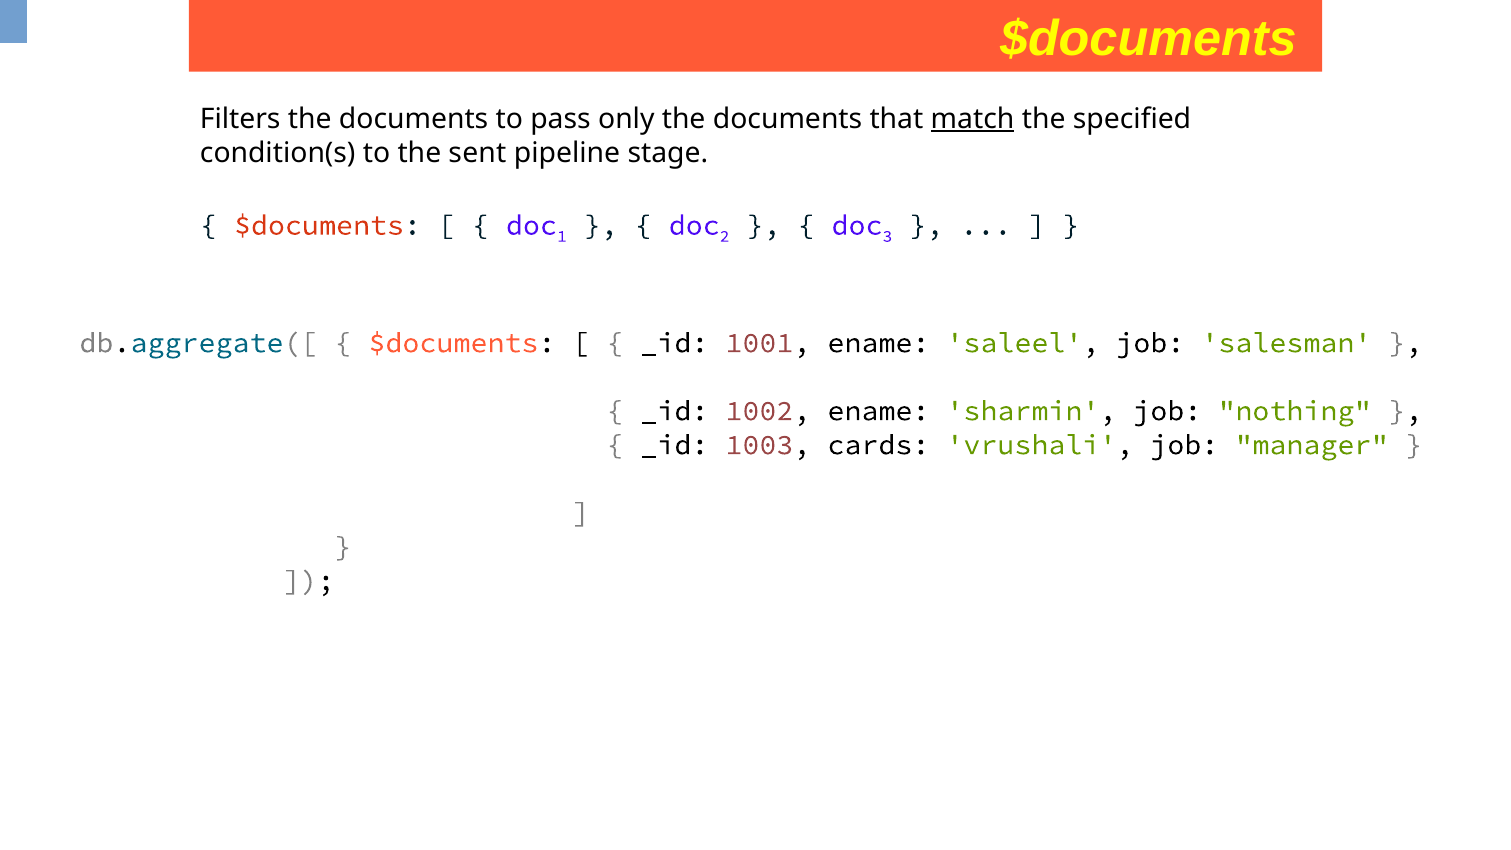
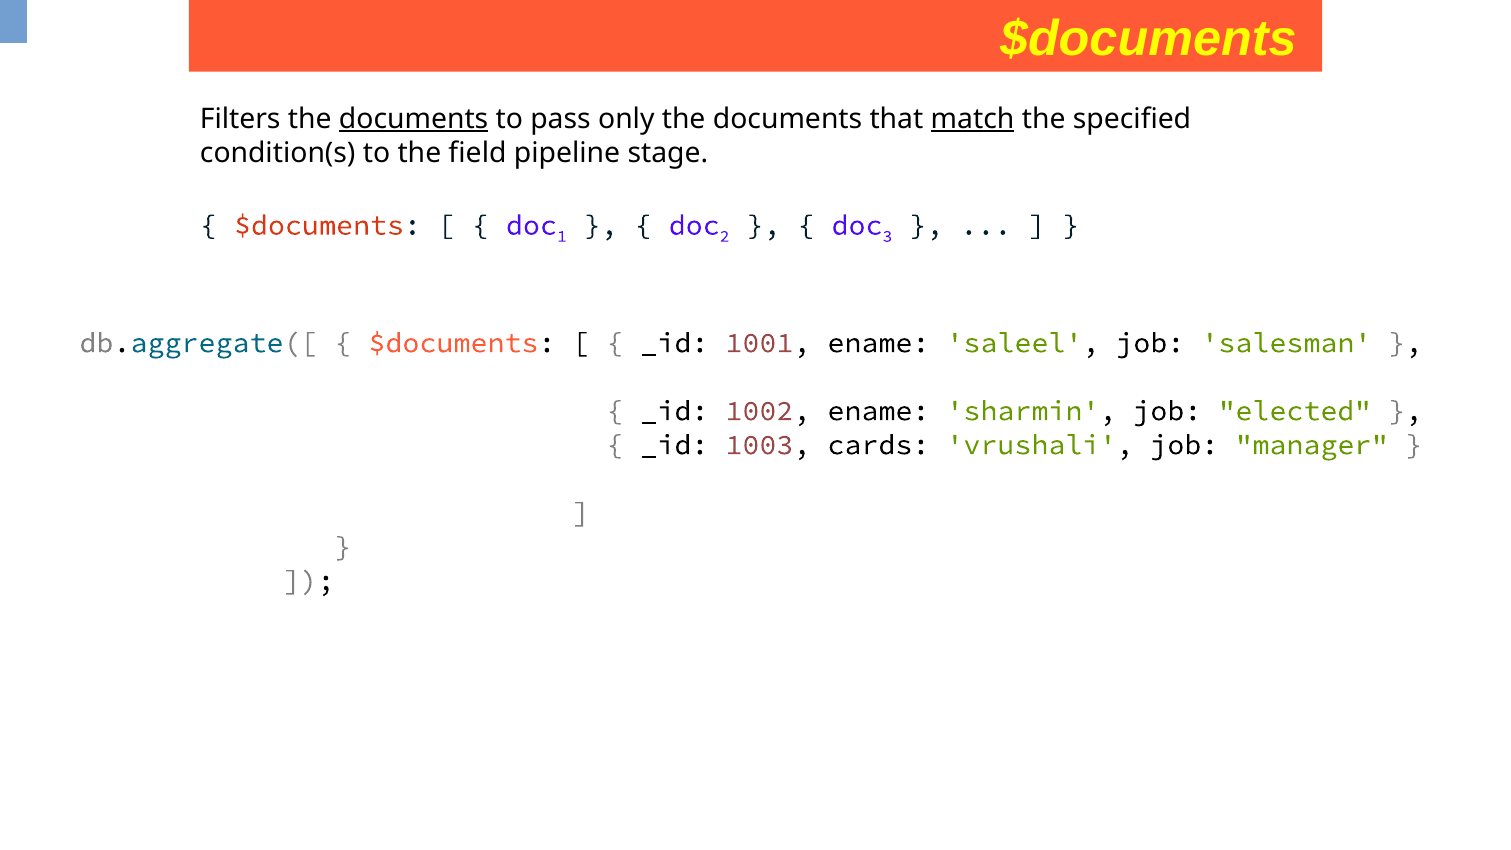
documents underline: none -> present (414, 119)
sent: sent -> field (478, 153)
nothing: nothing -> elected (1295, 411)
